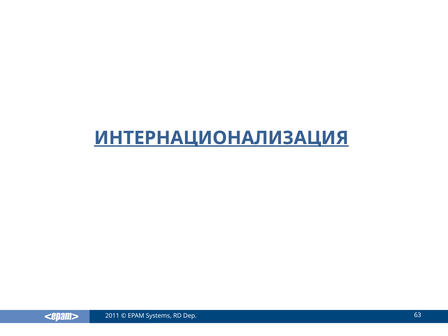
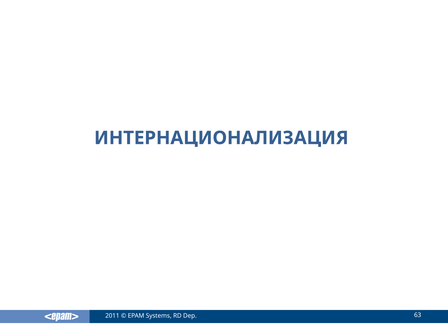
ИНТЕРНАЦИОНАЛИЗАЦИЯ underline: present -> none (221, 138)
